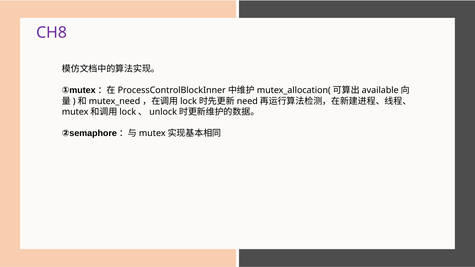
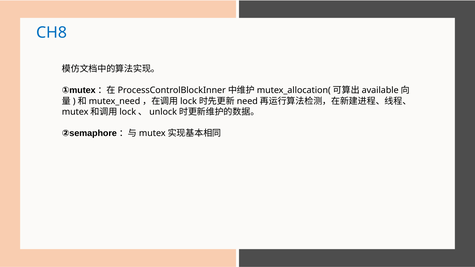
CH8 colour: purple -> blue (52, 33)
